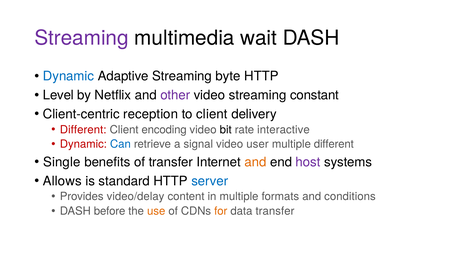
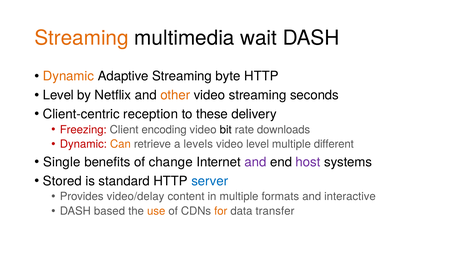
Streaming colour: purple -> orange (82, 38)
Dynamic colour: blue -> orange (69, 76)
other colour: purple -> orange (175, 95)
constant: constant -> seconds (314, 95)
to client: client -> these (212, 114)
Different: Different -> Freezing (83, 130)
interactive: interactive -> downloads (284, 130)
Can colour: blue -> orange (120, 144)
signal: signal -> levels (198, 144)
video user: user -> level (258, 144)
of transfer: transfer -> change (171, 162)
and colour: orange -> purple (255, 162)
Allows: Allows -> Stored (62, 181)
conditions: conditions -> interactive (350, 197)
before: before -> based (109, 211)
